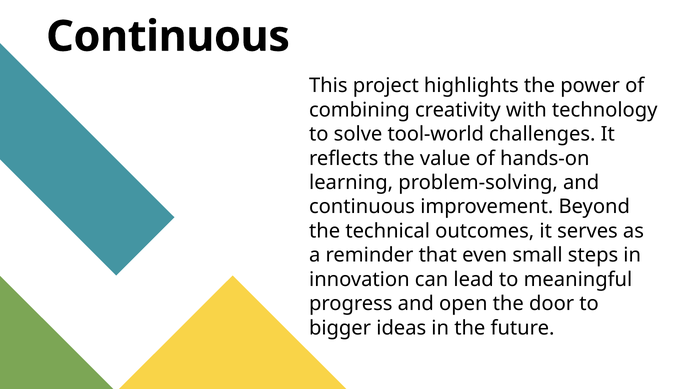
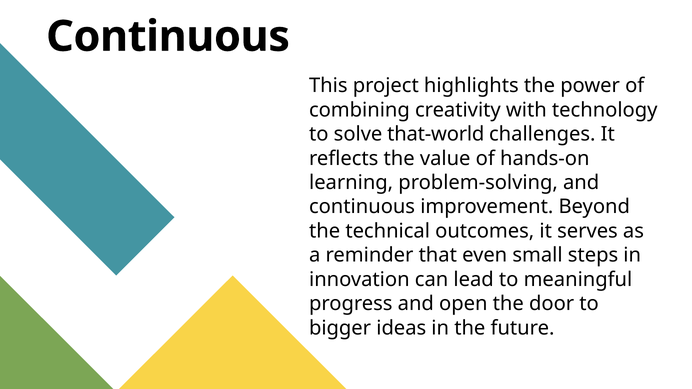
tool-world: tool-world -> that-world (436, 134)
